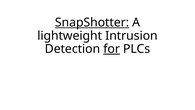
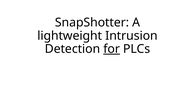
SnapShotter underline: present -> none (92, 22)
